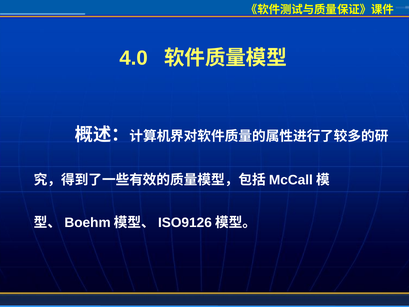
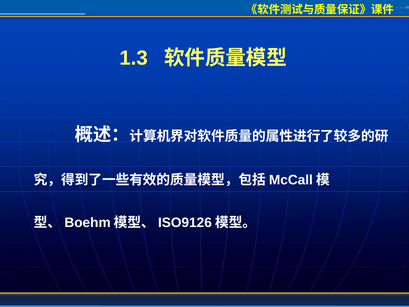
4.0: 4.0 -> 1.3 (134, 58)
